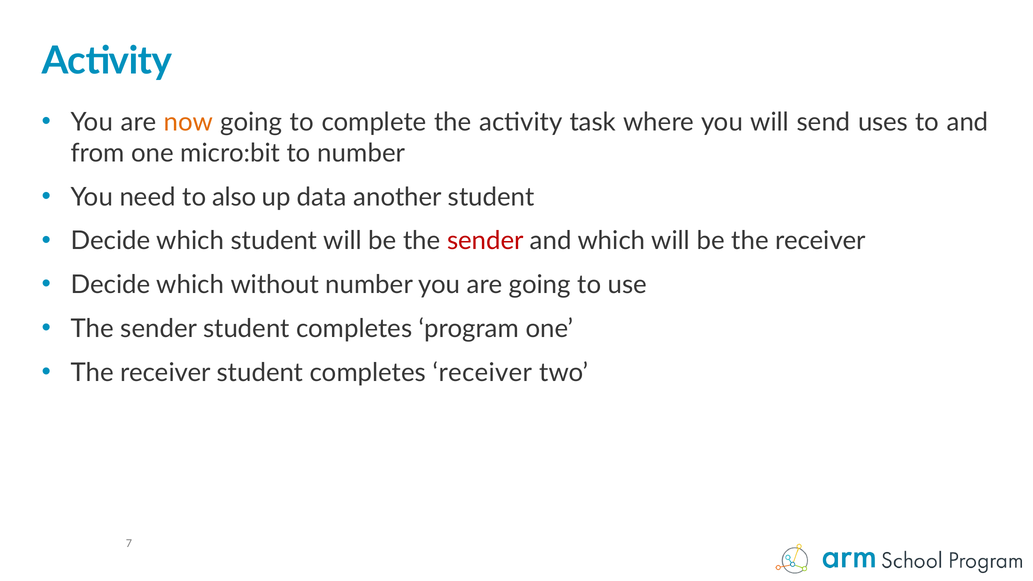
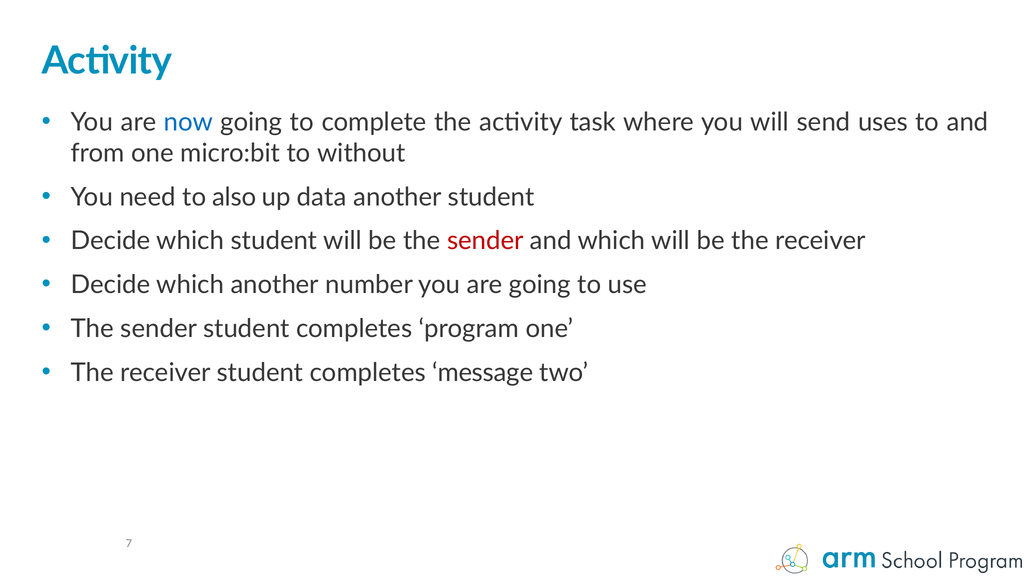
now colour: orange -> blue (188, 122)
to number: number -> without (361, 153)
which without: without -> another (275, 285)
completes receiver: receiver -> message (483, 373)
